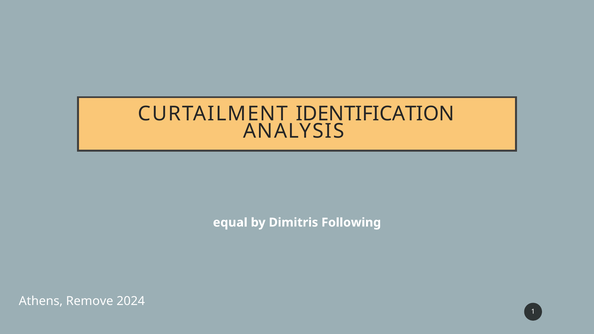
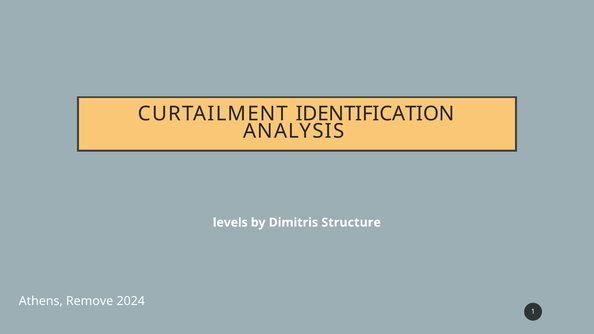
equal: equal -> levels (230, 223)
Following: Following -> Structure (351, 223)
